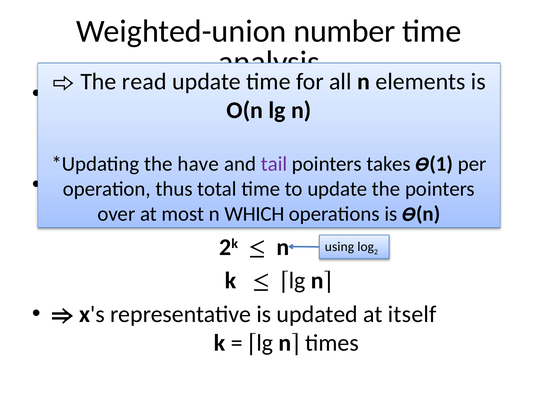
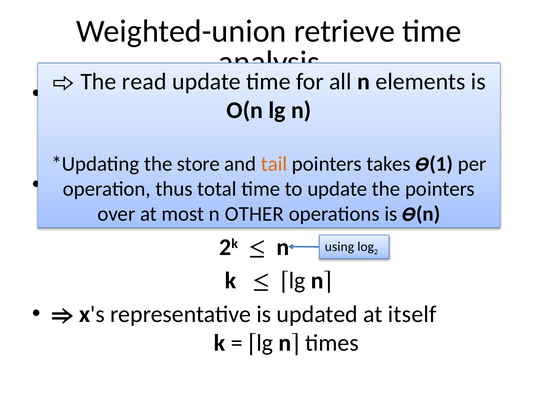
number: number -> retrieve (344, 31)
the have: have -> store (199, 164)
tail colour: purple -> orange (274, 164)
WHICH: WHICH -> OTHER (254, 214)
